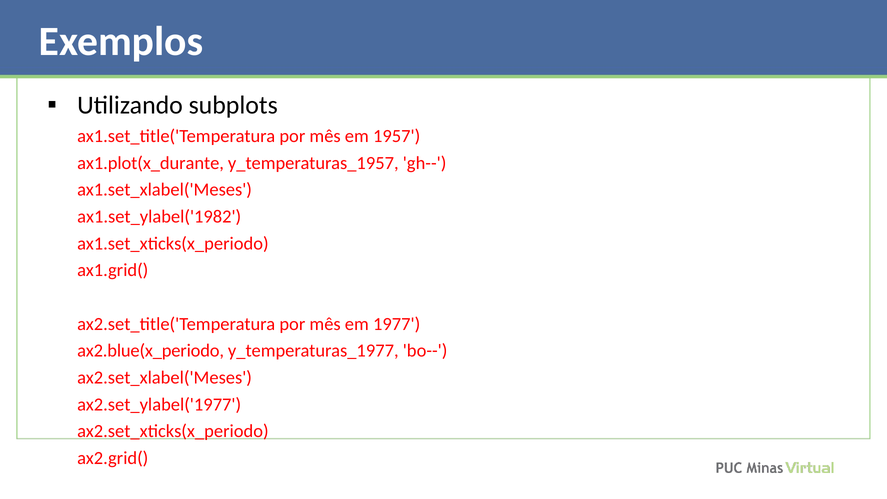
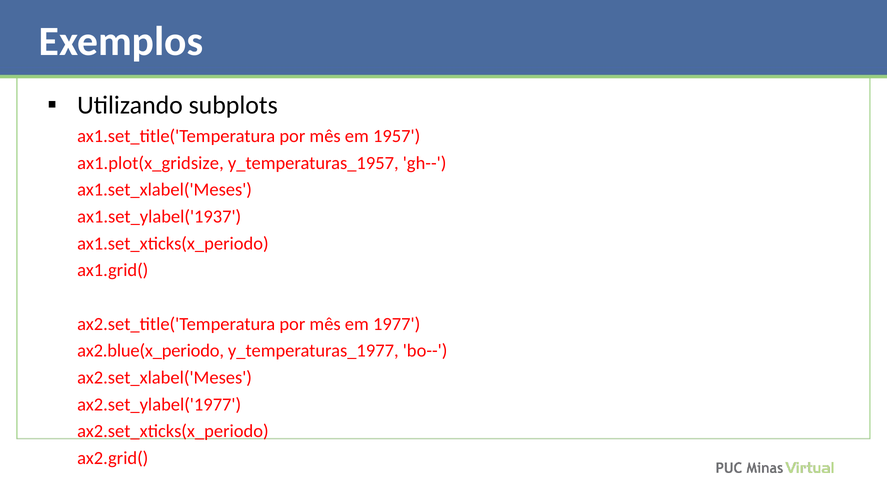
ax1.plot(x_durante: ax1.plot(x_durante -> ax1.plot(x_gridsize (150, 163)
ax1.set_ylabel('1982: ax1.set_ylabel('1982 -> ax1.set_ylabel('1937 (159, 217)
